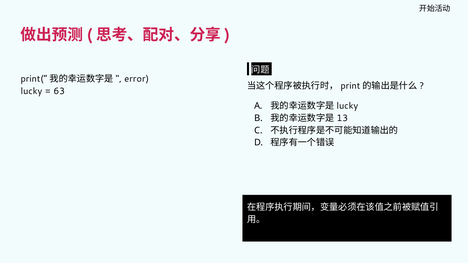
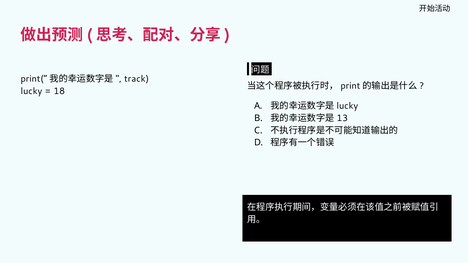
error: error -> track (137, 79)
63: 63 -> 18 (59, 91)
